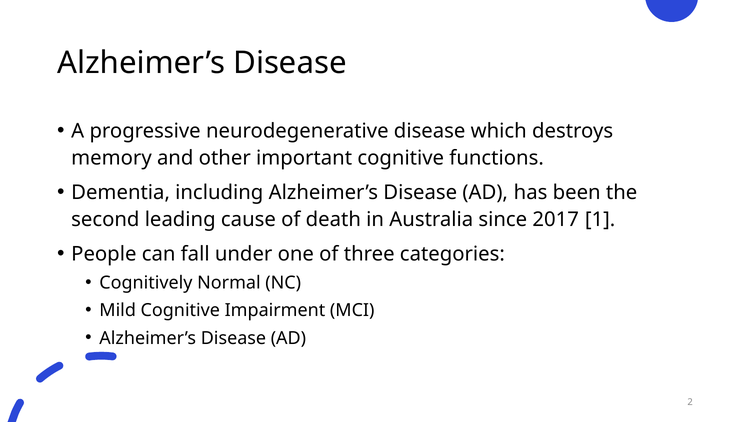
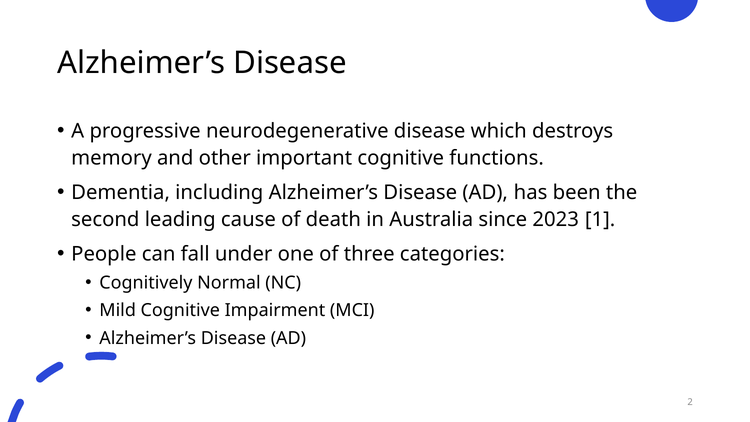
2017: 2017 -> 2023 (556, 219)
